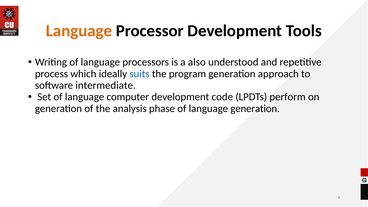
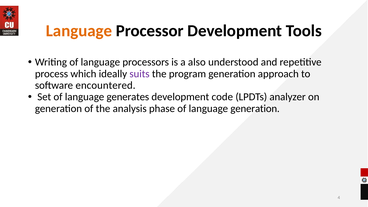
suits colour: blue -> purple (140, 74)
intermediate: intermediate -> encountered (106, 85)
computer: computer -> generates (128, 97)
perform: perform -> analyzer (288, 97)
